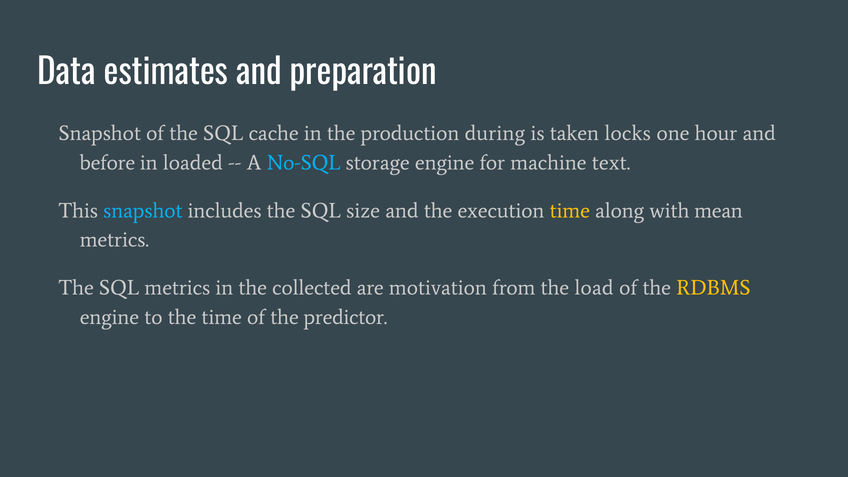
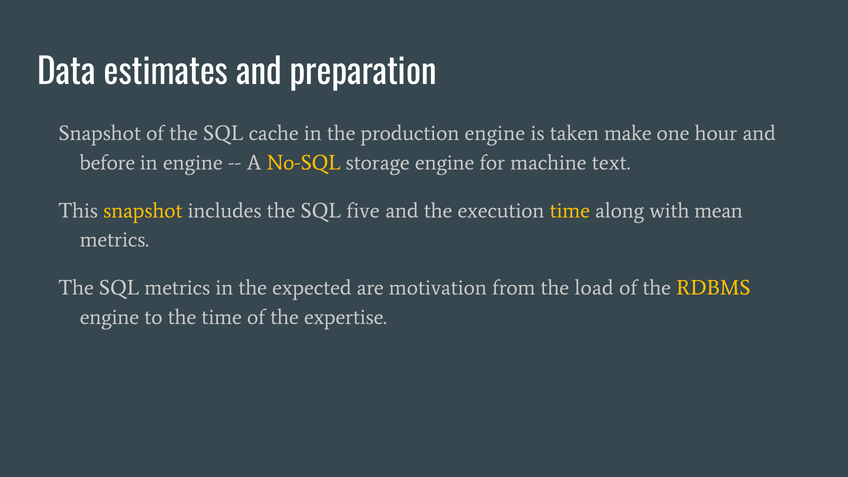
production during: during -> engine (495, 133)
locks: locks -> make (628, 133)
in loaded: loaded -> engine (193, 163)
No-SQL colour: light blue -> yellow (304, 163)
snapshot colour: light blue -> yellow (143, 211)
size: size -> five (363, 211)
collected: collected -> expected (312, 288)
predictor: predictor -> expertise (345, 317)
